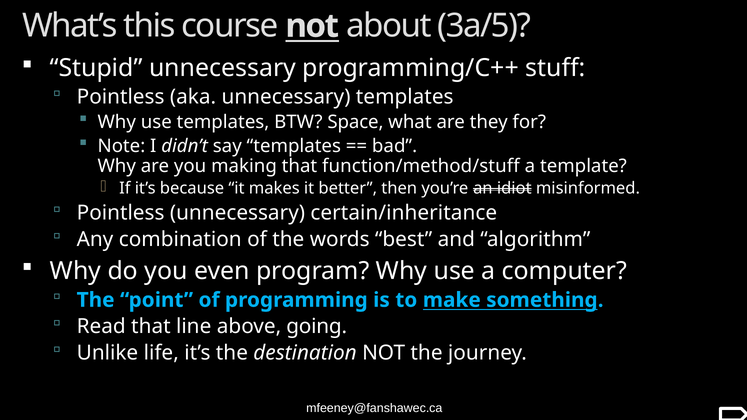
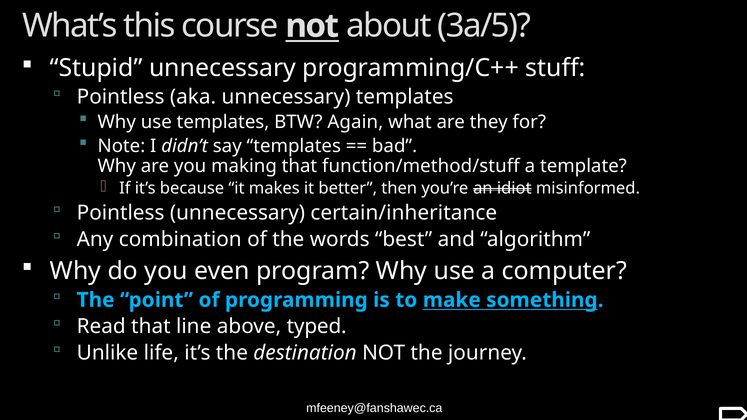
Space: Space -> Again (355, 122)
going: going -> typed (317, 327)
